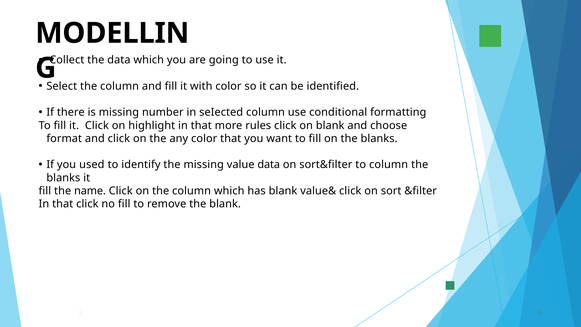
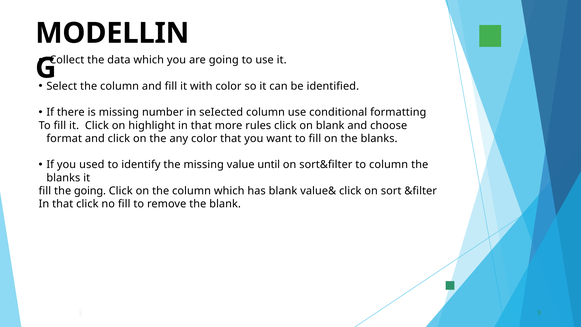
value data: data -> until (269, 165)
the name: name -> going (90, 191)
